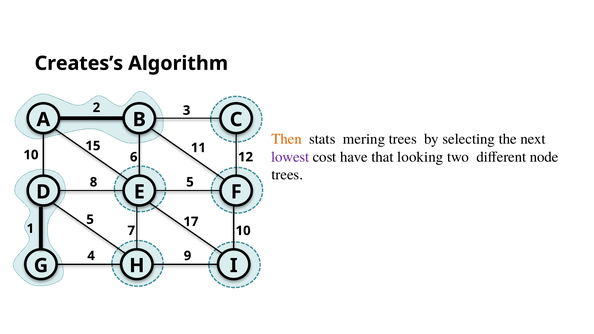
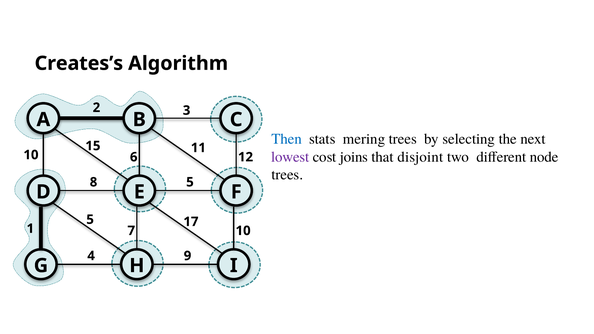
Then colour: orange -> blue (287, 139)
have: have -> joins (354, 157)
looking: looking -> disjoint (420, 157)
